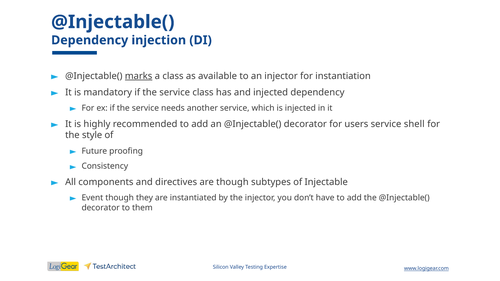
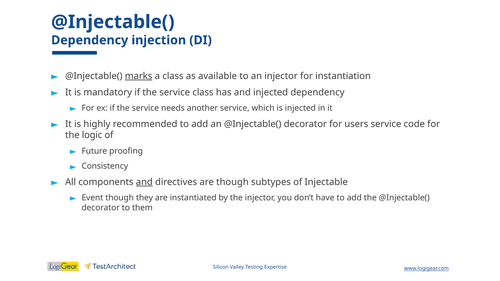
shell: shell -> code (414, 124)
style: style -> logic (92, 135)
and underline: none -> present (144, 182)
